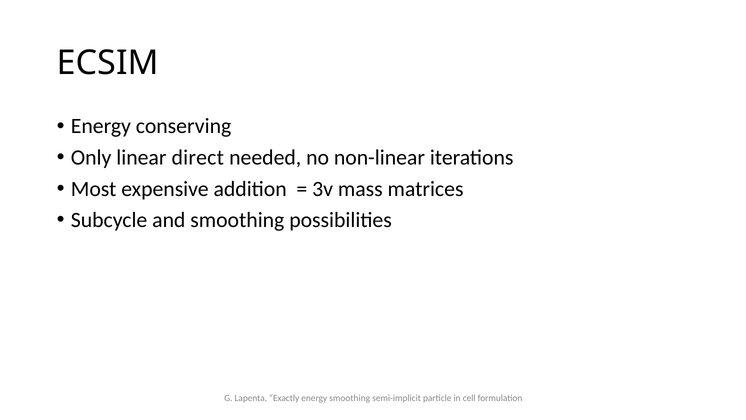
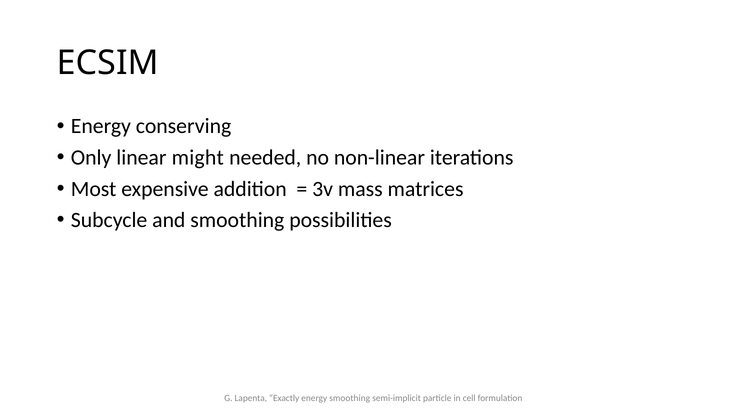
direct: direct -> might (198, 157)
